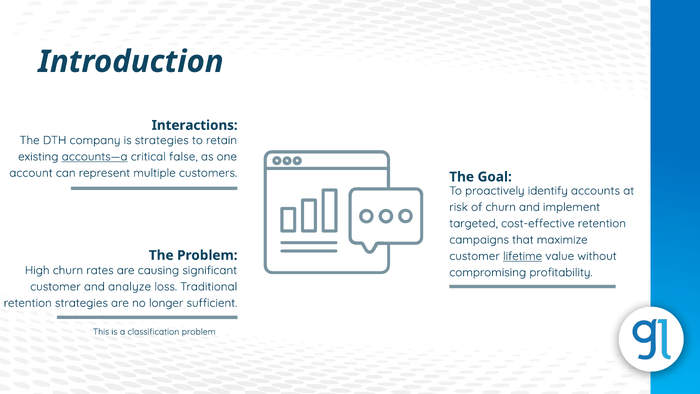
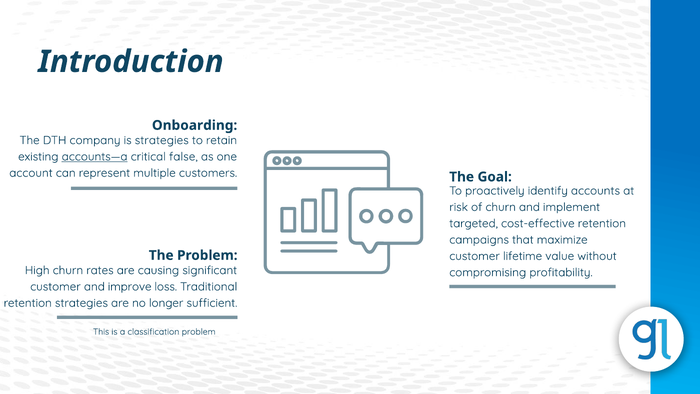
Interactions: Interactions -> Onboarding (195, 125)
lifetime underline: present -> none (523, 256)
analyze: analyze -> improve (130, 286)
